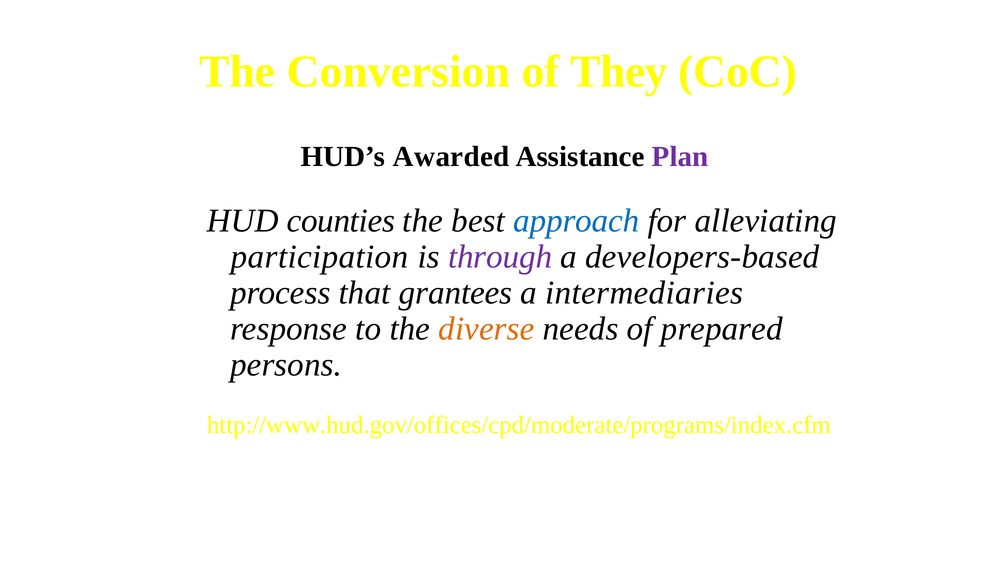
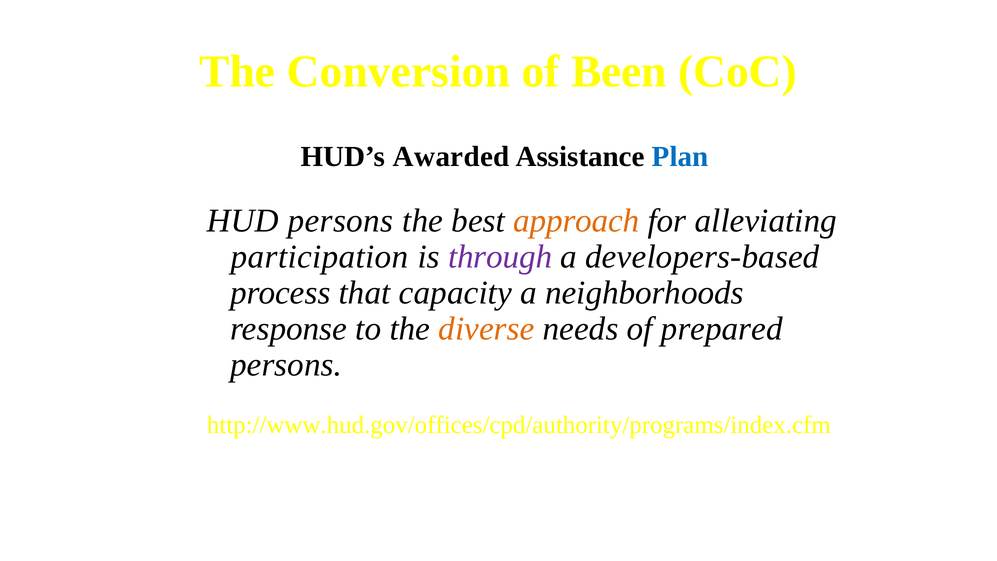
They: They -> Been (619, 72)
Plan colour: purple -> blue (680, 157)
HUD counties: counties -> persons (341, 221)
approach colour: blue -> orange (576, 221)
grantees: grantees -> capacity (455, 293)
intermediaries: intermediaries -> neighborhoods (644, 293)
http://www.hud.gov/offices/cpd/moderate/programs/index.cfm: http://www.hud.gov/offices/cpd/moderate/programs/index.cfm -> http://www.hud.gov/offices/cpd/authority/programs/index.cfm (519, 425)
